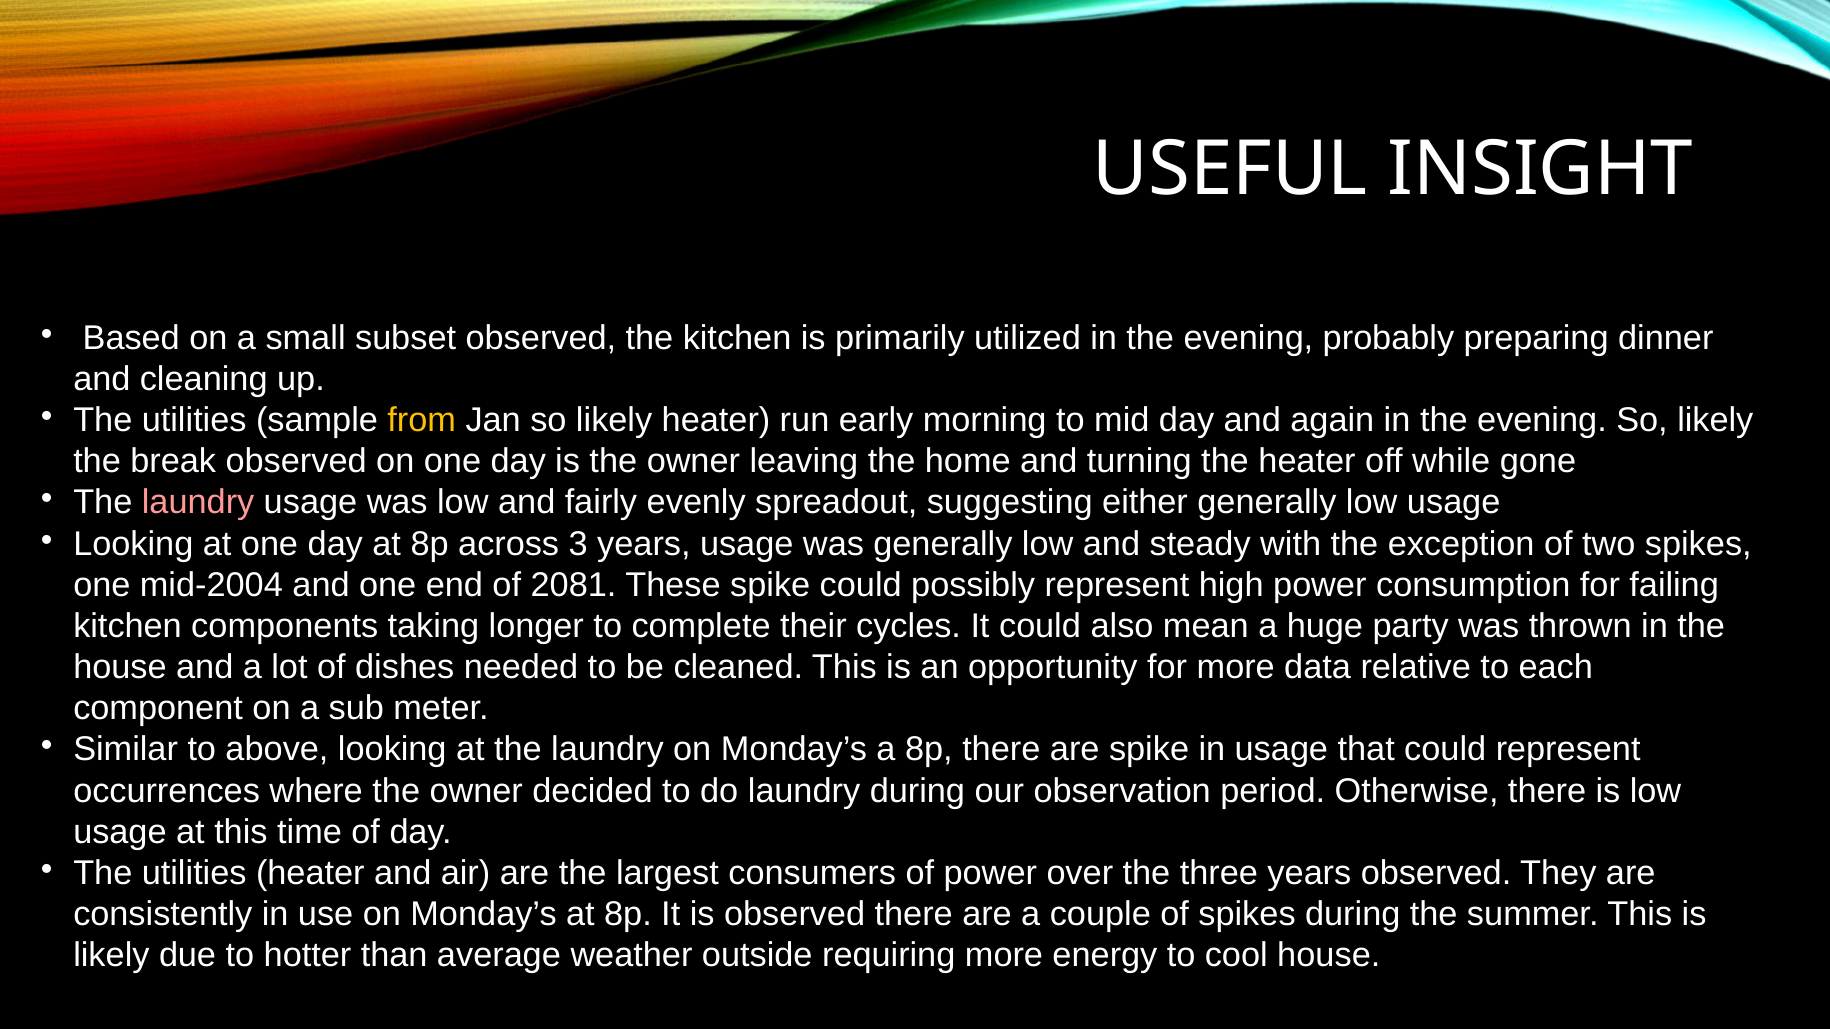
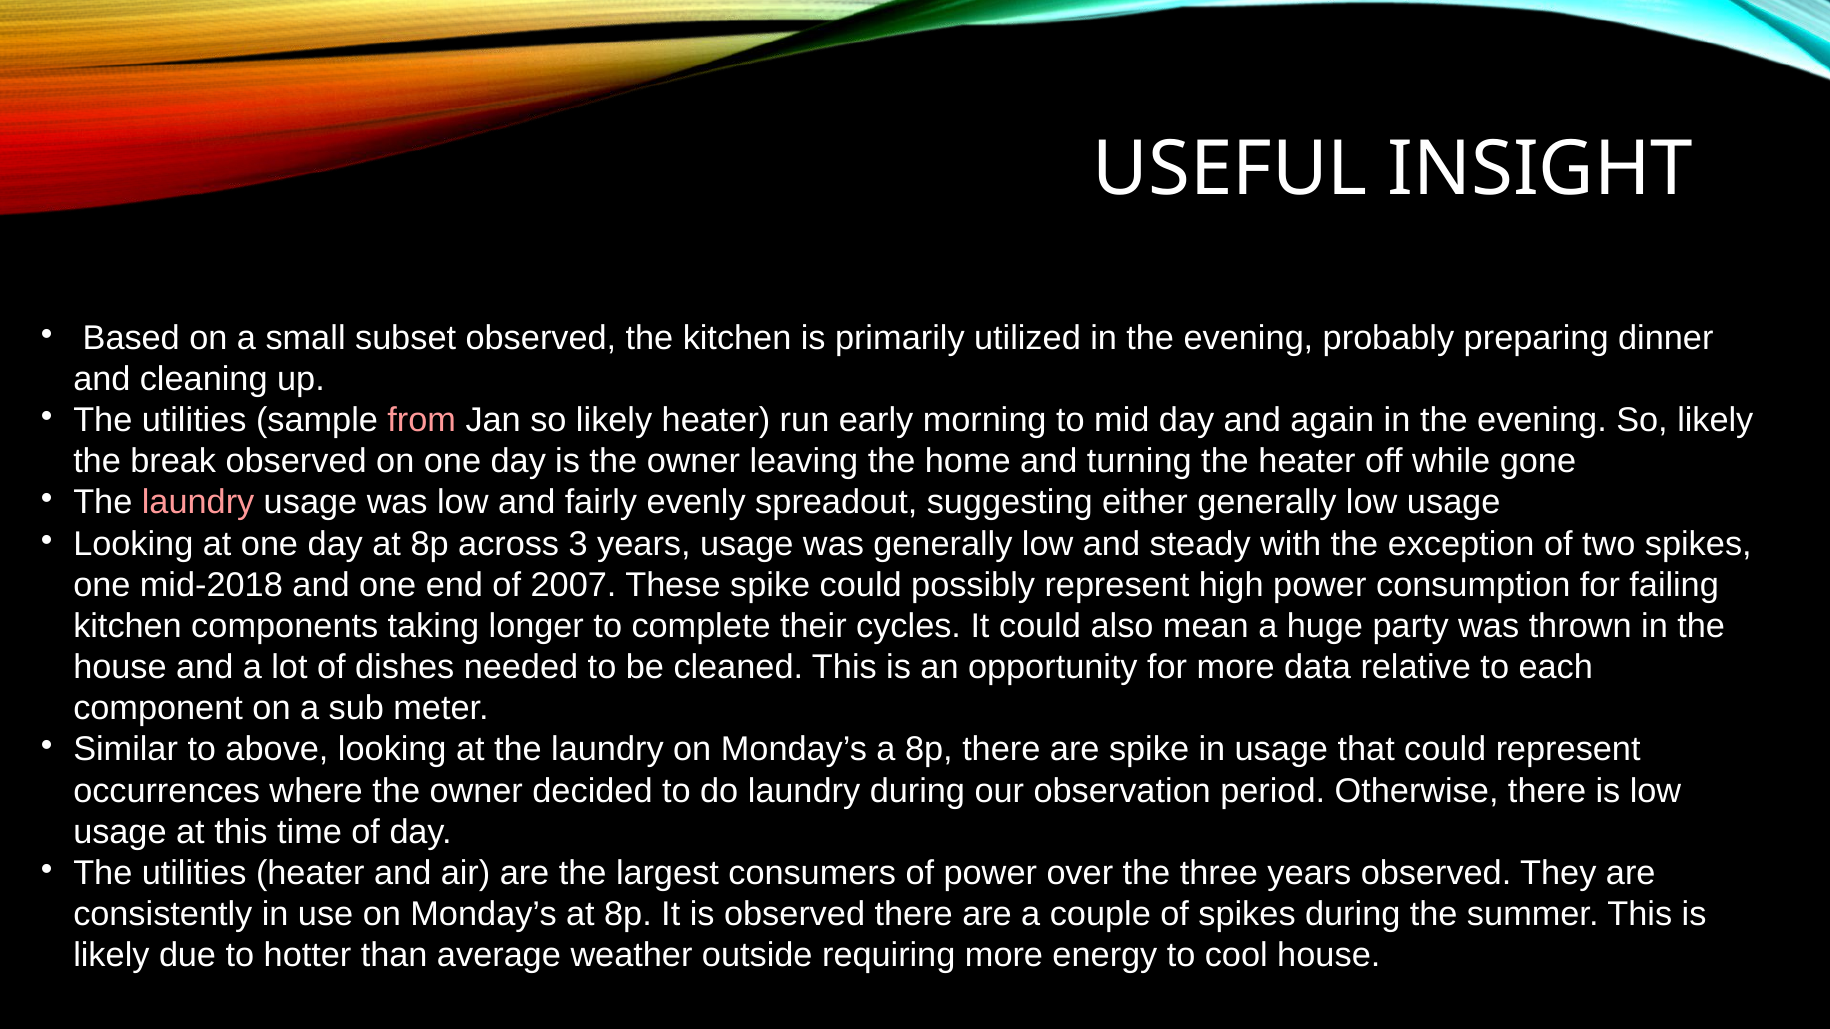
from colour: yellow -> pink (422, 420)
mid-2004: mid-2004 -> mid-2018 (211, 585)
2081: 2081 -> 2007 (574, 585)
